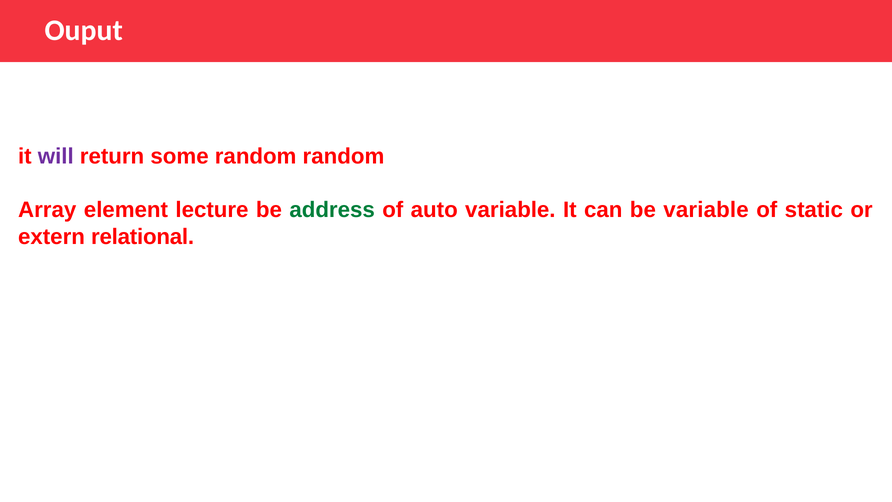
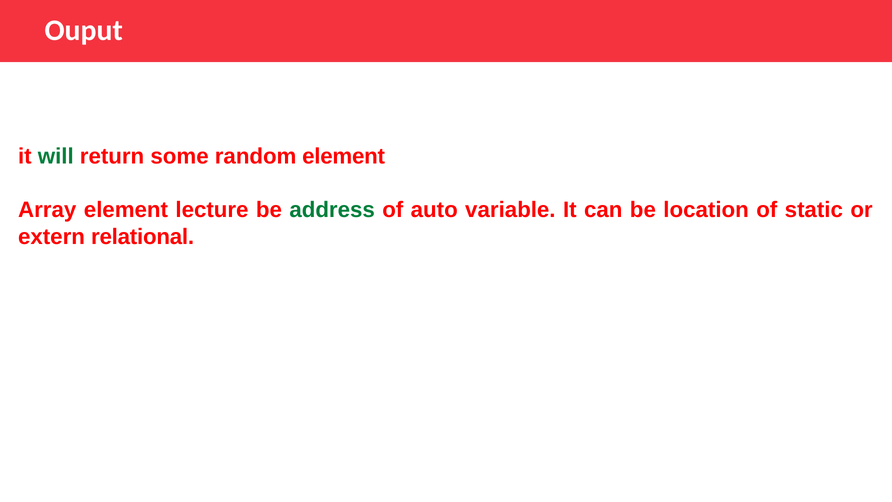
will colour: purple -> green (56, 157)
random random: random -> element (344, 157)
be variable: variable -> location (706, 210)
